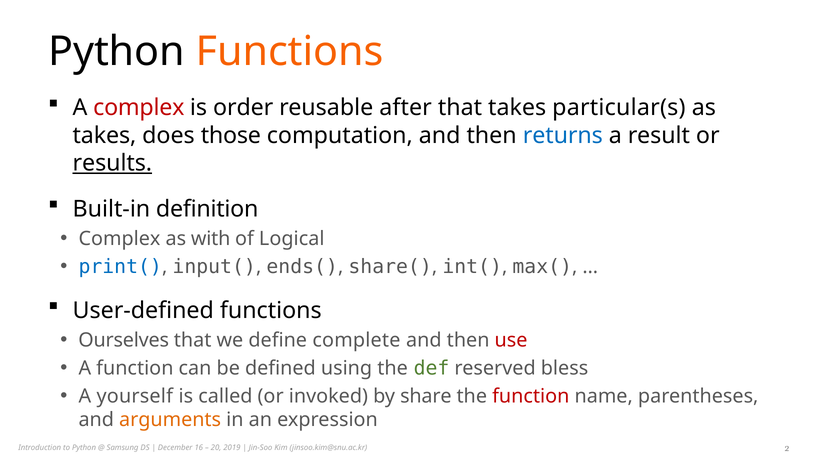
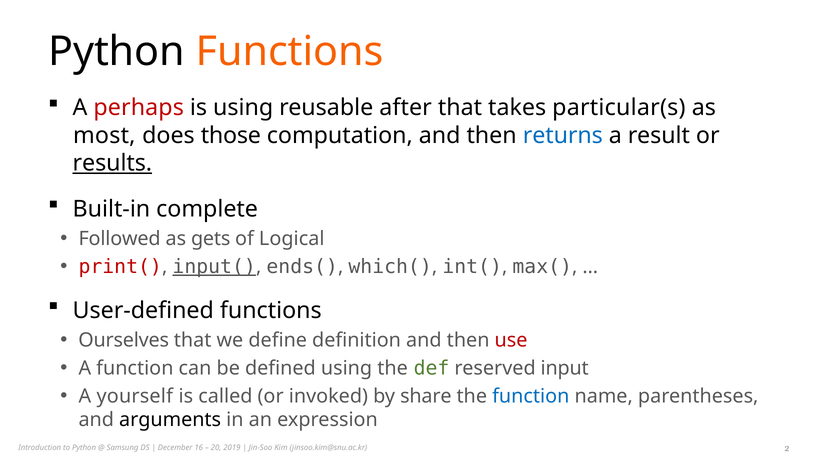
A complex: complex -> perhaps (139, 108)
is order: order -> using (243, 108)
takes: takes -> most (104, 136)
definition: definition -> complete (207, 209)
Complex: Complex -> Followed (120, 239)
with: with -> gets (211, 239)
print( colour: blue -> red (120, 267)
input( underline: none -> present (214, 267)
share(: share( -> which( (390, 267)
complete: complete -> definition (357, 341)
bless: bless -> input (565, 369)
function colour: red -> blue (531, 397)
arguments colour: orange -> black (170, 420)
